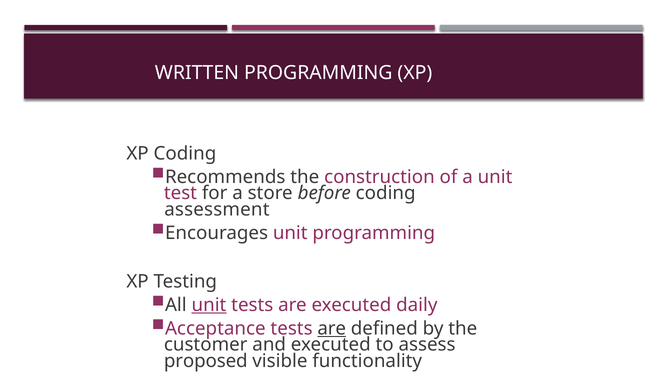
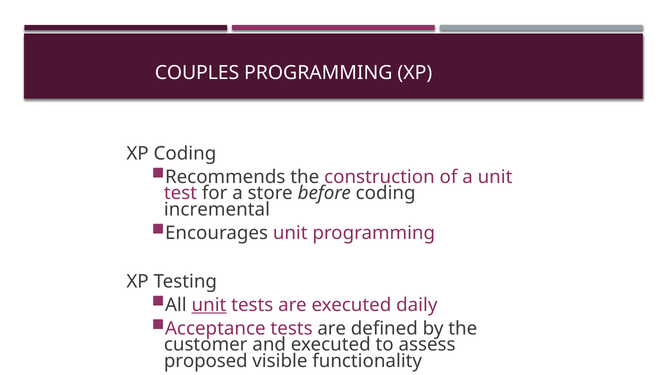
WRITTEN: WRITTEN -> COUPLES (197, 73)
assessment: assessment -> incremental (217, 210)
are underline: present -> none (332, 329)
